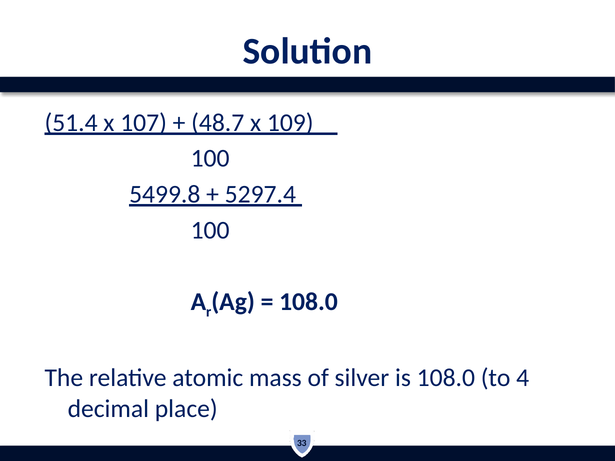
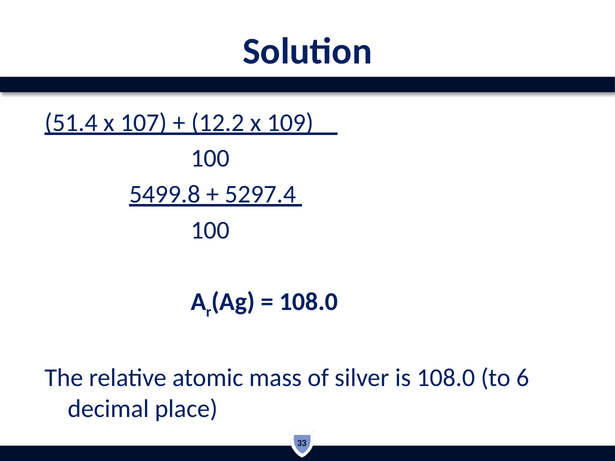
48.7: 48.7 -> 12.2 (218, 123)
4: 4 -> 6 (523, 378)
